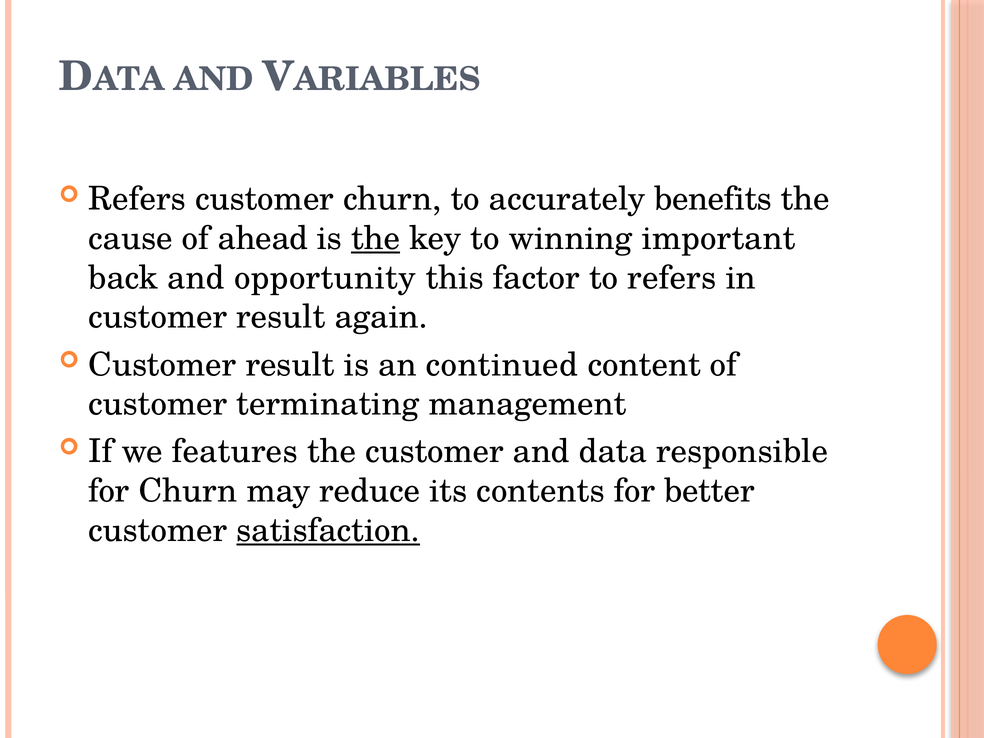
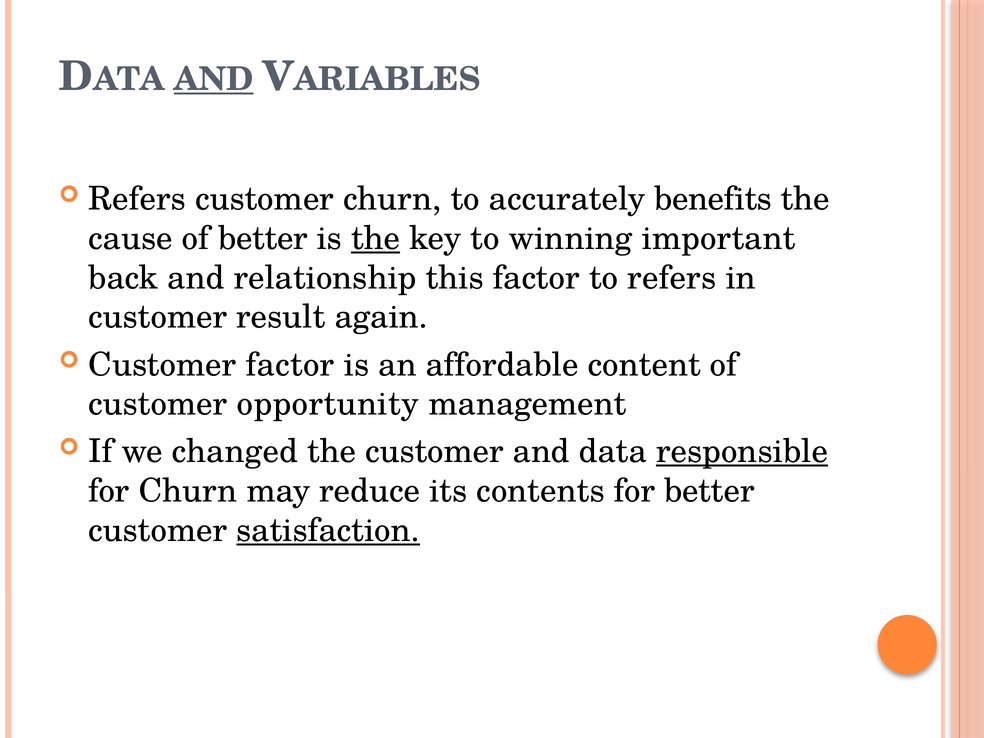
AND underline: none -> present (214, 79)
of ahead: ahead -> better (263, 238)
opportunity: opportunity -> relationship (325, 278)
result: result -> factor (290, 365)
continued: continued -> affordable (502, 365)
terminating: terminating -> opportunity (328, 404)
features: features -> changed (235, 452)
responsible underline: none -> present (742, 452)
